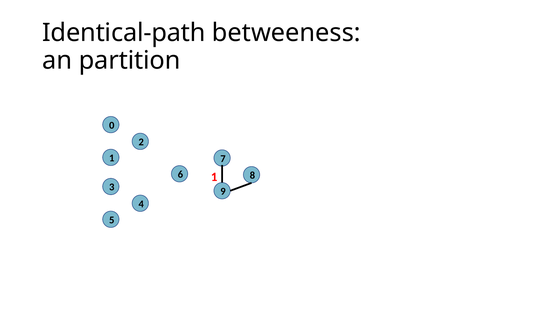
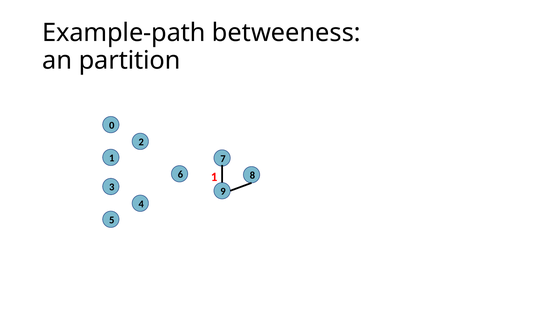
Identical-path: Identical-path -> Example-path (124, 33)
